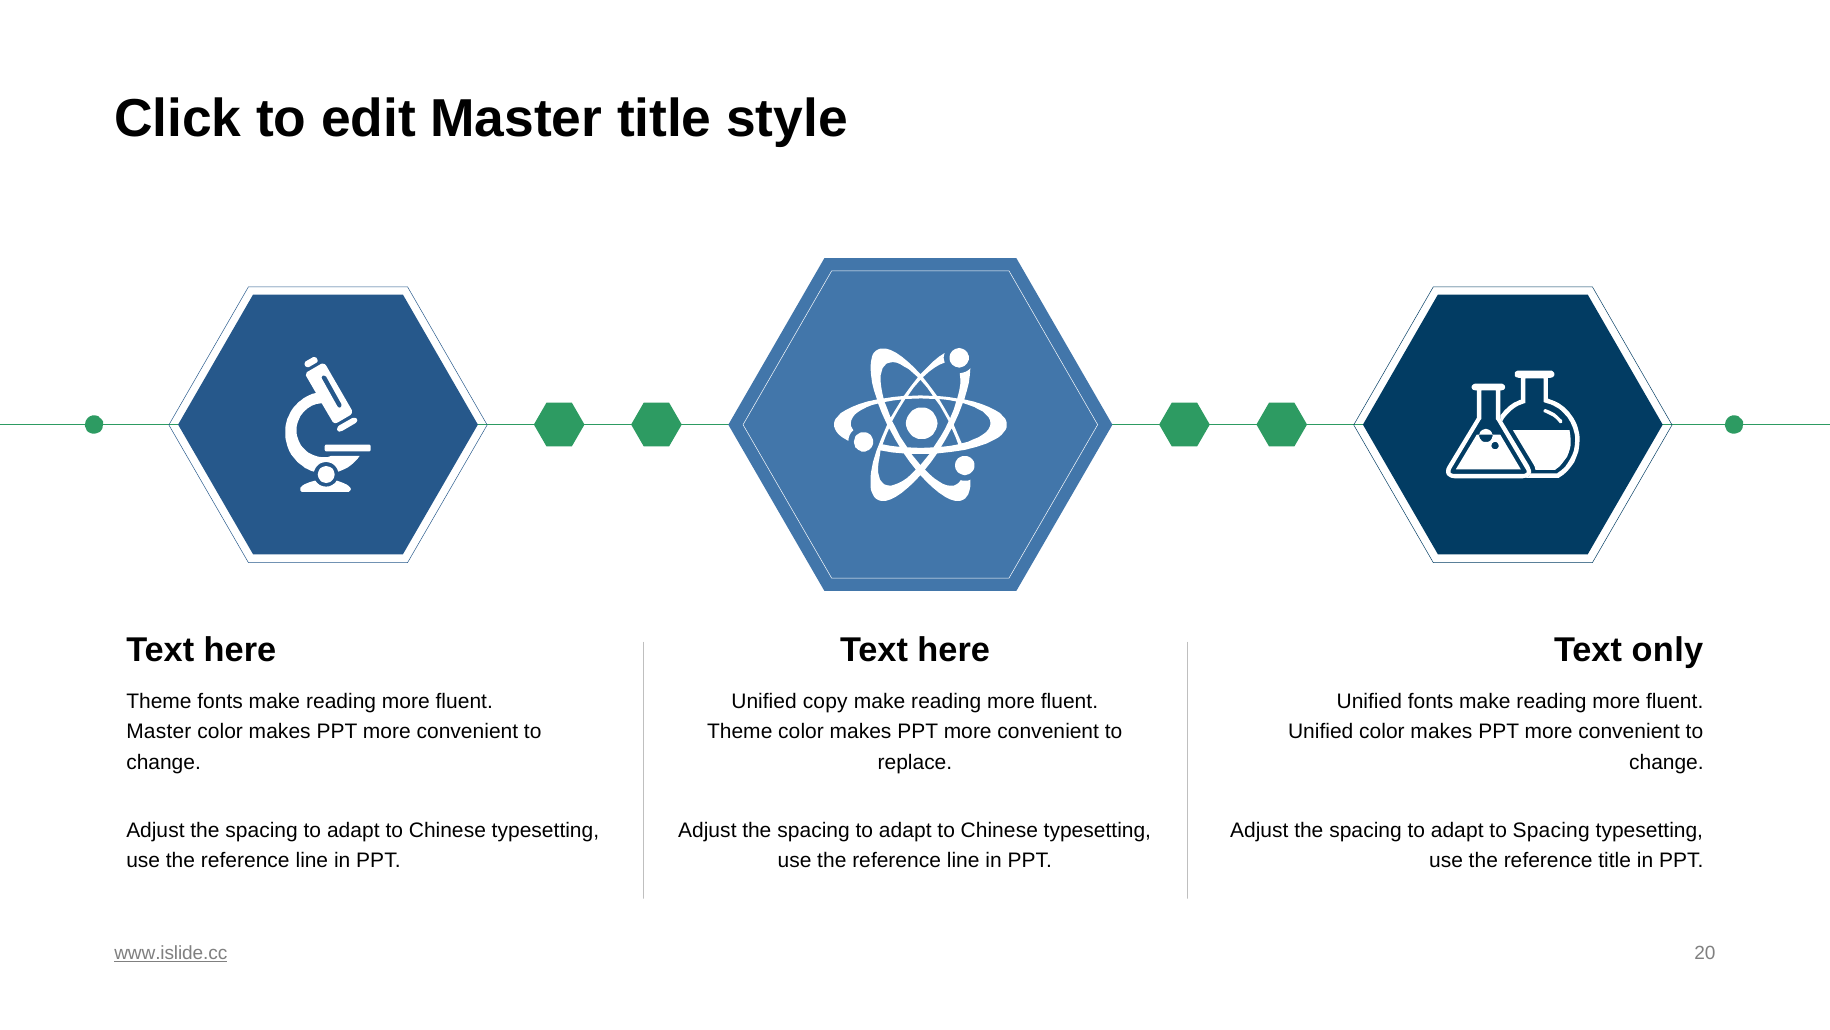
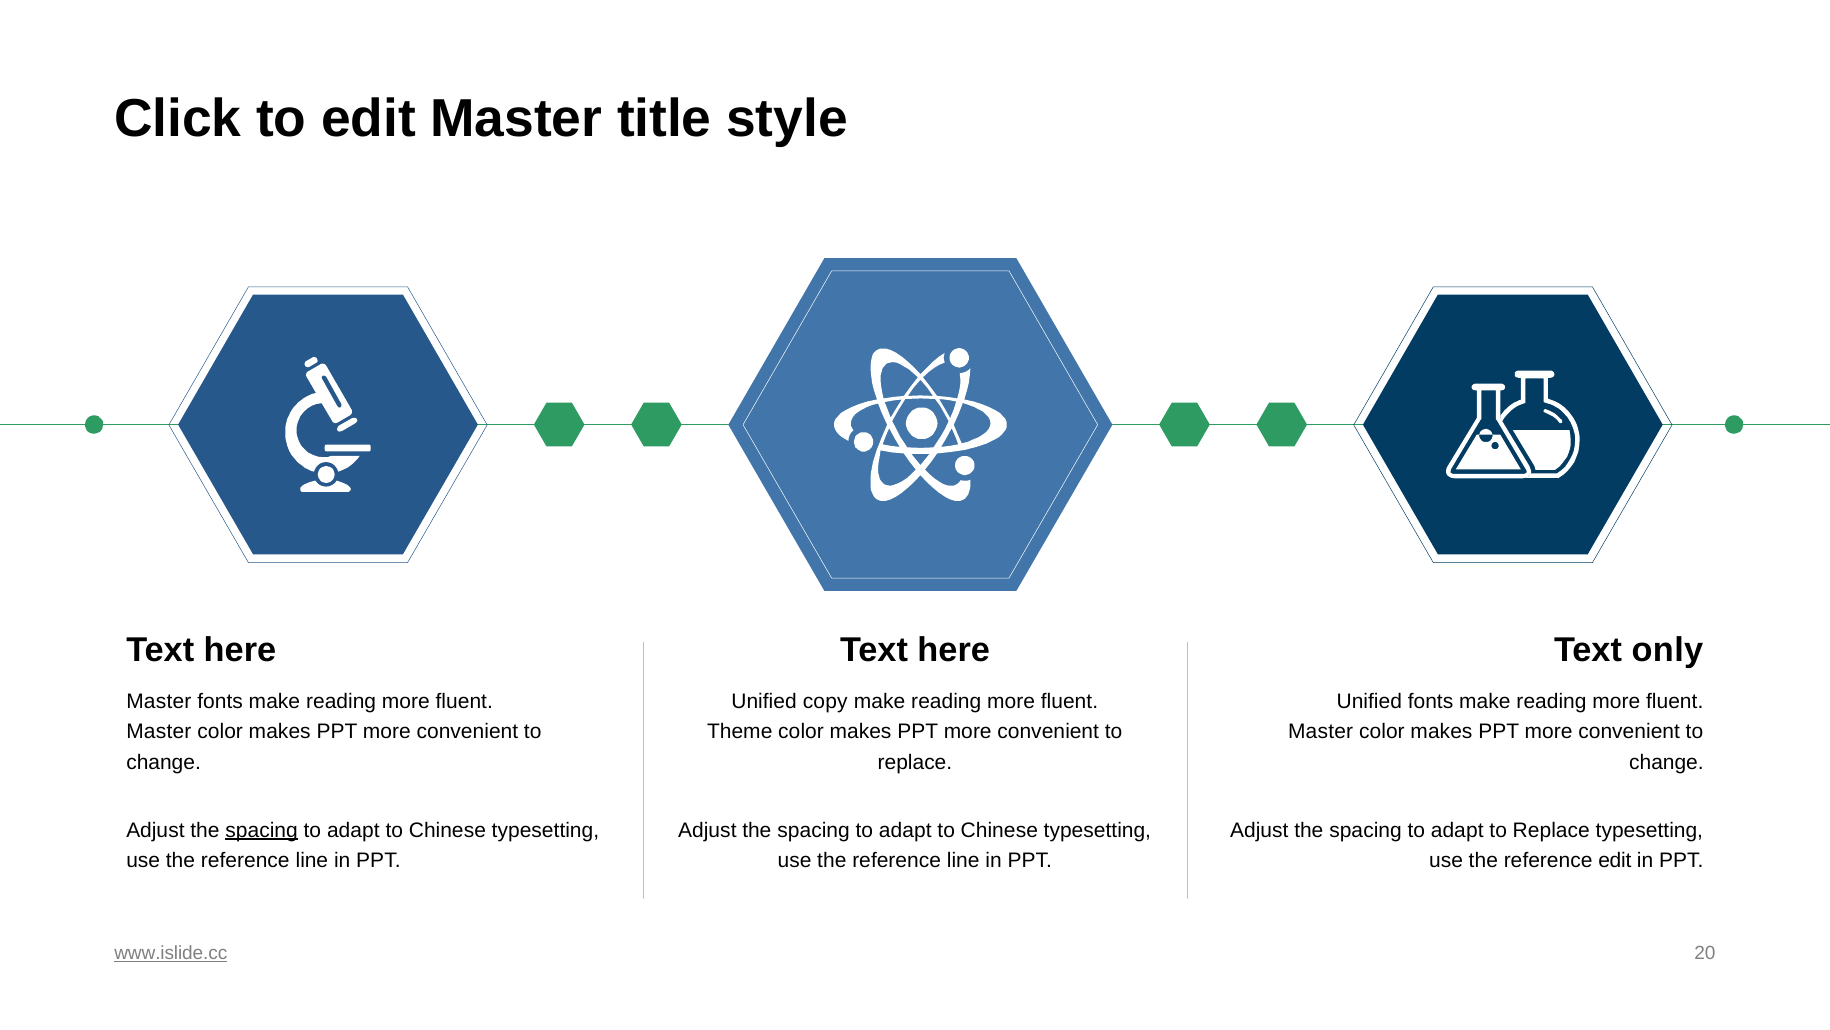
Theme: Theme -> Master (159, 701)
Unified: Unified -> Master (1321, 731)
spacing underline: none -> present (262, 830)
adapt to Spacing: Spacing -> Replace (1551, 830)
reference title: title -> edit (1615, 860)
